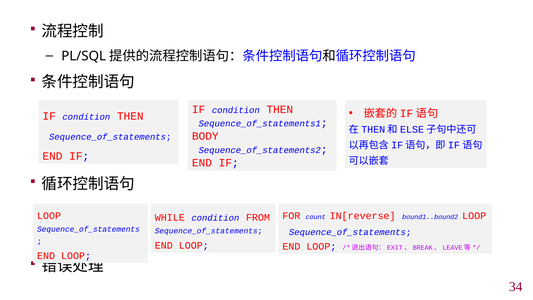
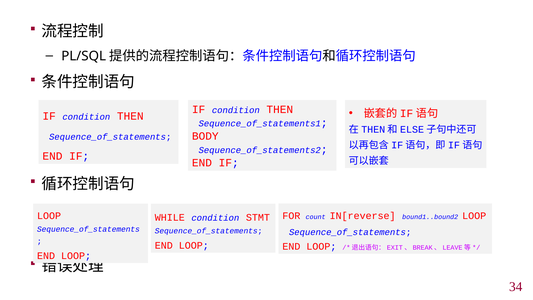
FROM: FROM -> STMT (258, 217)
